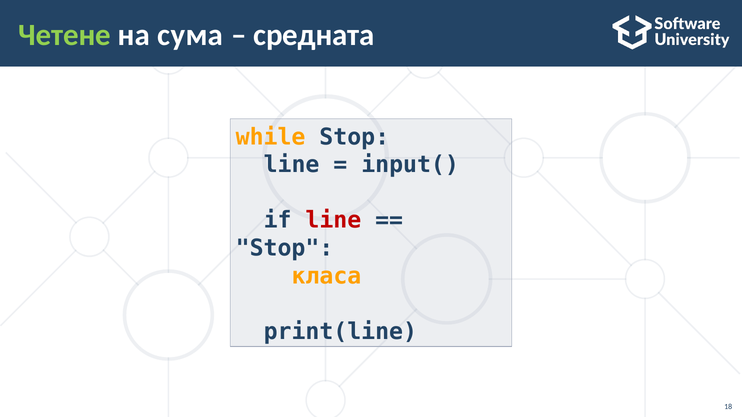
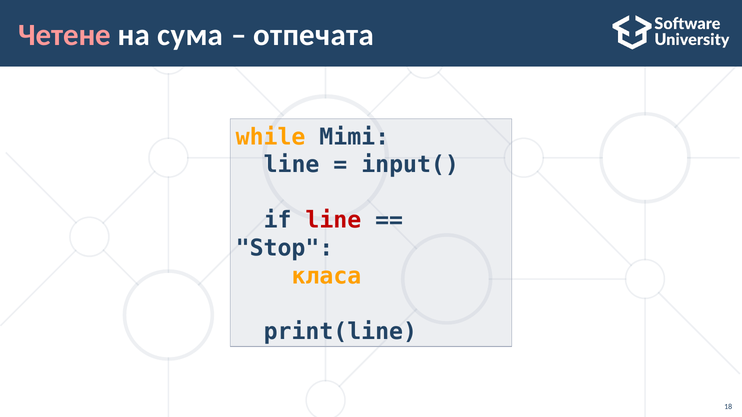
Четене colour: light green -> pink (65, 35)
средната: средната -> отпечата (314, 35)
while Stop: Stop -> Mimi (354, 137)
